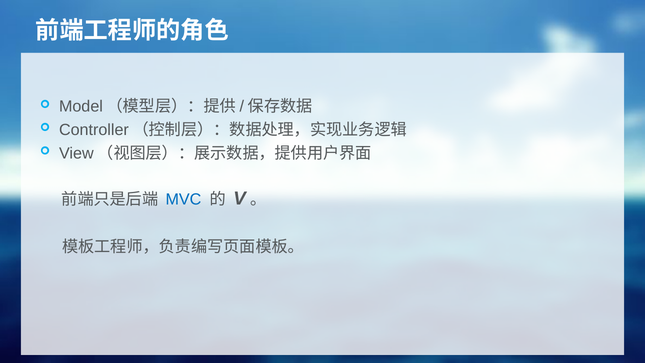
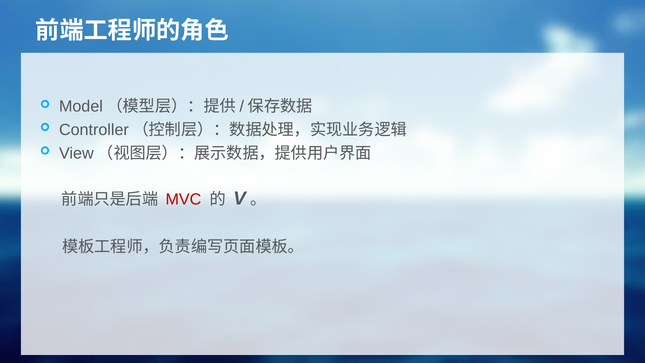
MVC colour: blue -> red (183, 199)
